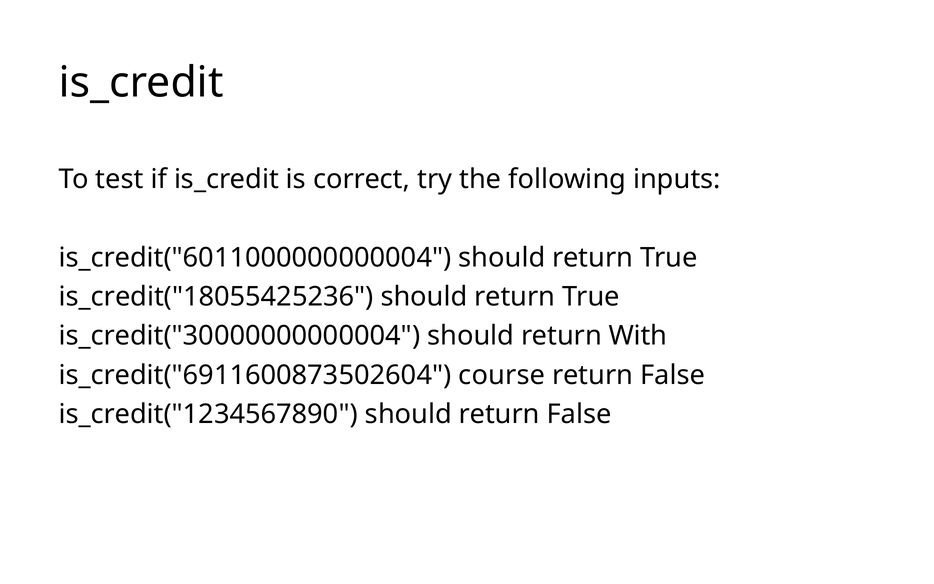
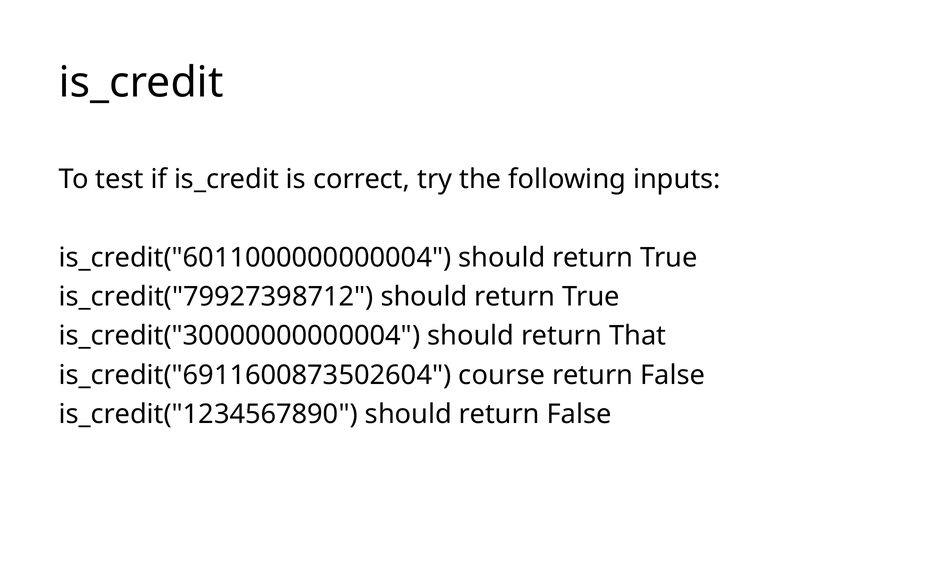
is_credit("18055425236: is_credit("18055425236 -> is_credit("79927398712 (216, 297)
With: With -> That (638, 336)
